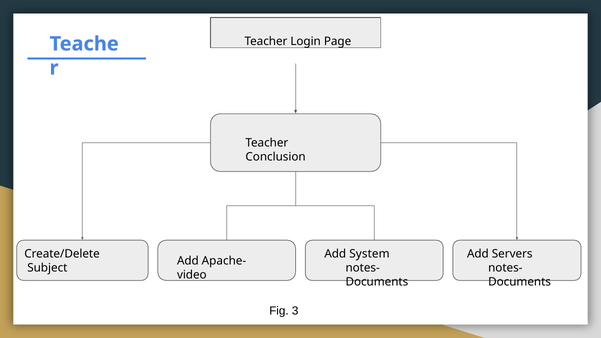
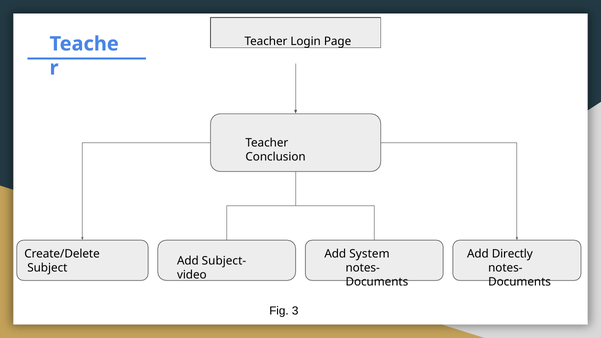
Servers: Servers -> Directly (512, 254)
Apache-: Apache- -> Subject- (224, 261)
